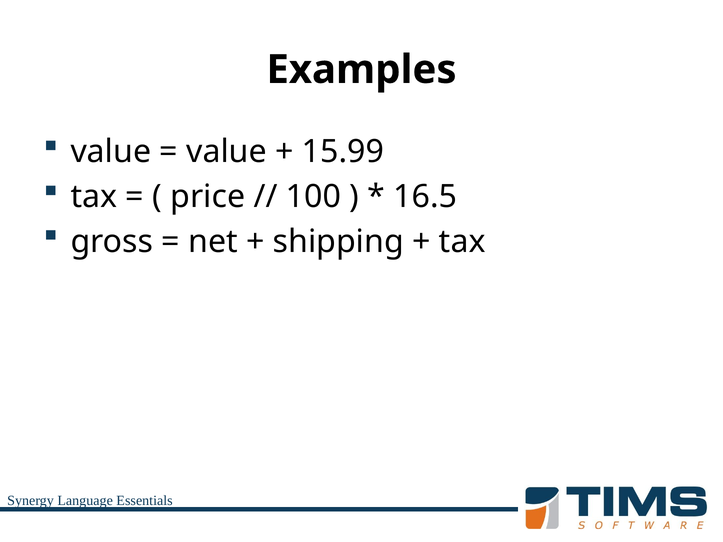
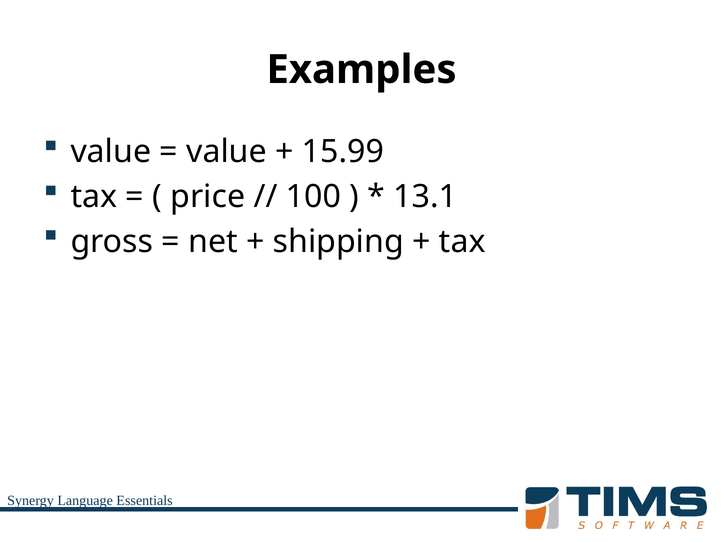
16.5: 16.5 -> 13.1 (425, 197)
